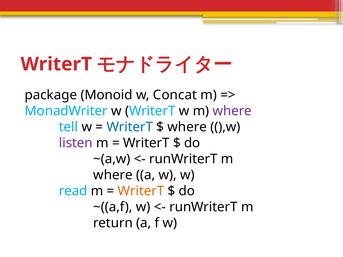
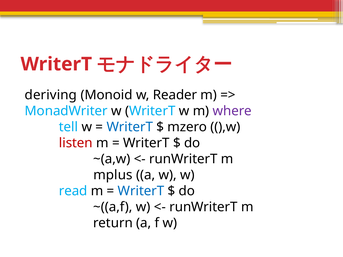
package: package -> deriving (51, 95)
Concat: Concat -> Reader (175, 95)
where: where -> mzero (187, 127)
listen colour: purple -> red (76, 143)
where: where -> mplus (113, 175)
WriterT colour: orange -> blue (141, 191)
